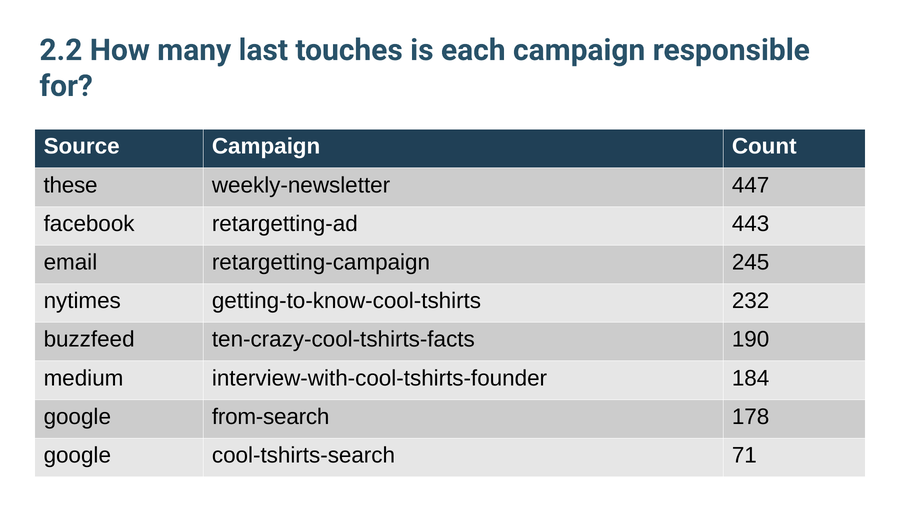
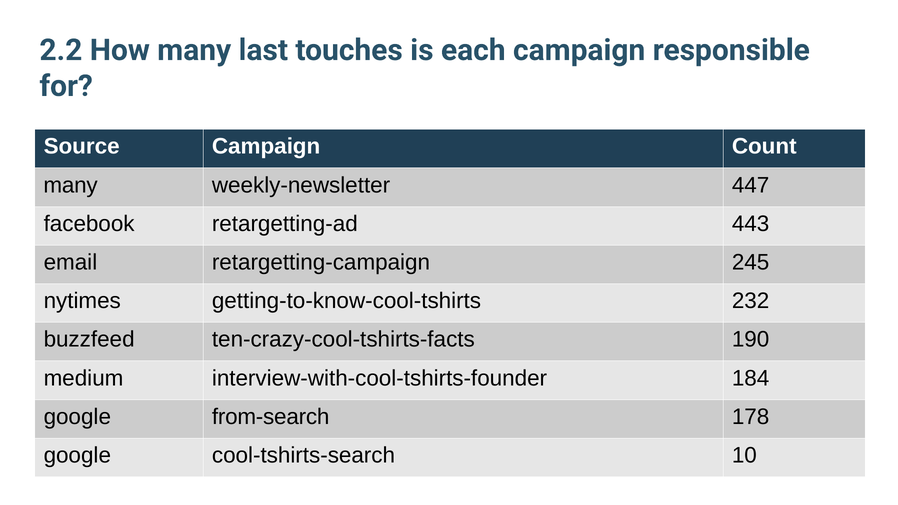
these: these -> many (71, 185)
71: 71 -> 10 (744, 455)
